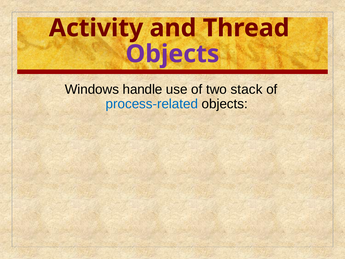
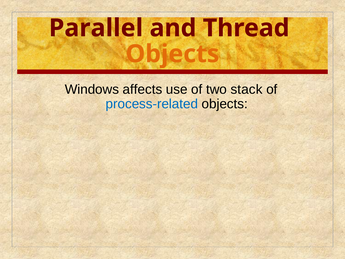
Activity: Activity -> Parallel (96, 28)
Objects colour: purple -> orange (172, 54)
handle: handle -> affects (142, 89)
